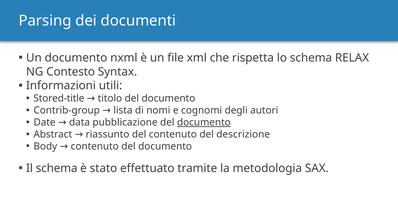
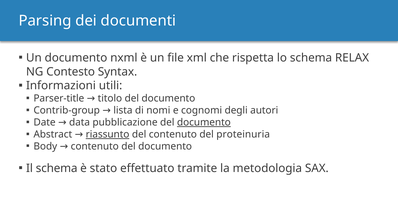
Stored-title: Stored-title -> Parser-title (59, 98)
riassunto underline: none -> present (108, 134)
descrizione: descrizione -> proteinuria (243, 134)
